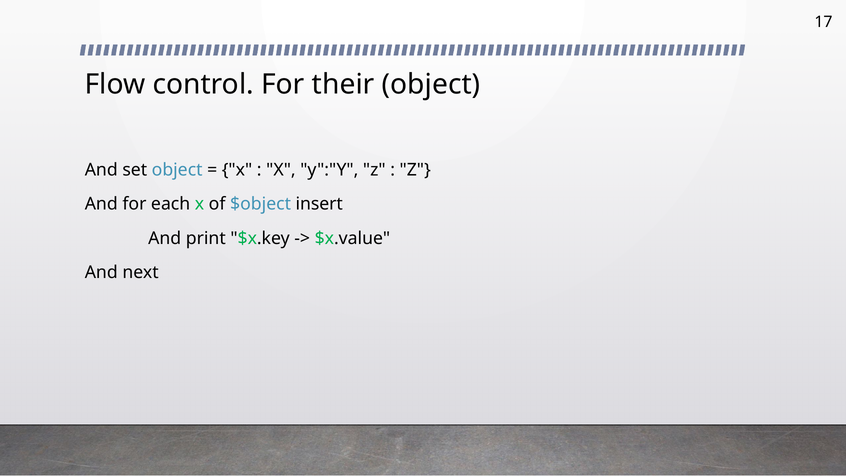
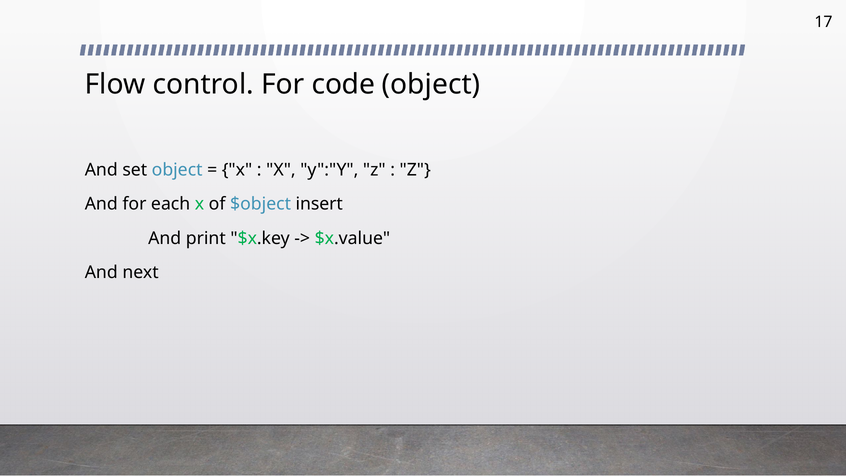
their: their -> code (343, 84)
